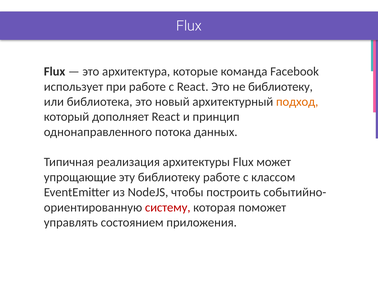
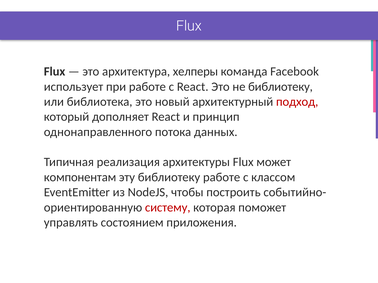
которые: которые -> хелперы (195, 72)
подход colour: orange -> red (297, 102)
упрощающие: упрощающие -> компонентам (80, 178)
